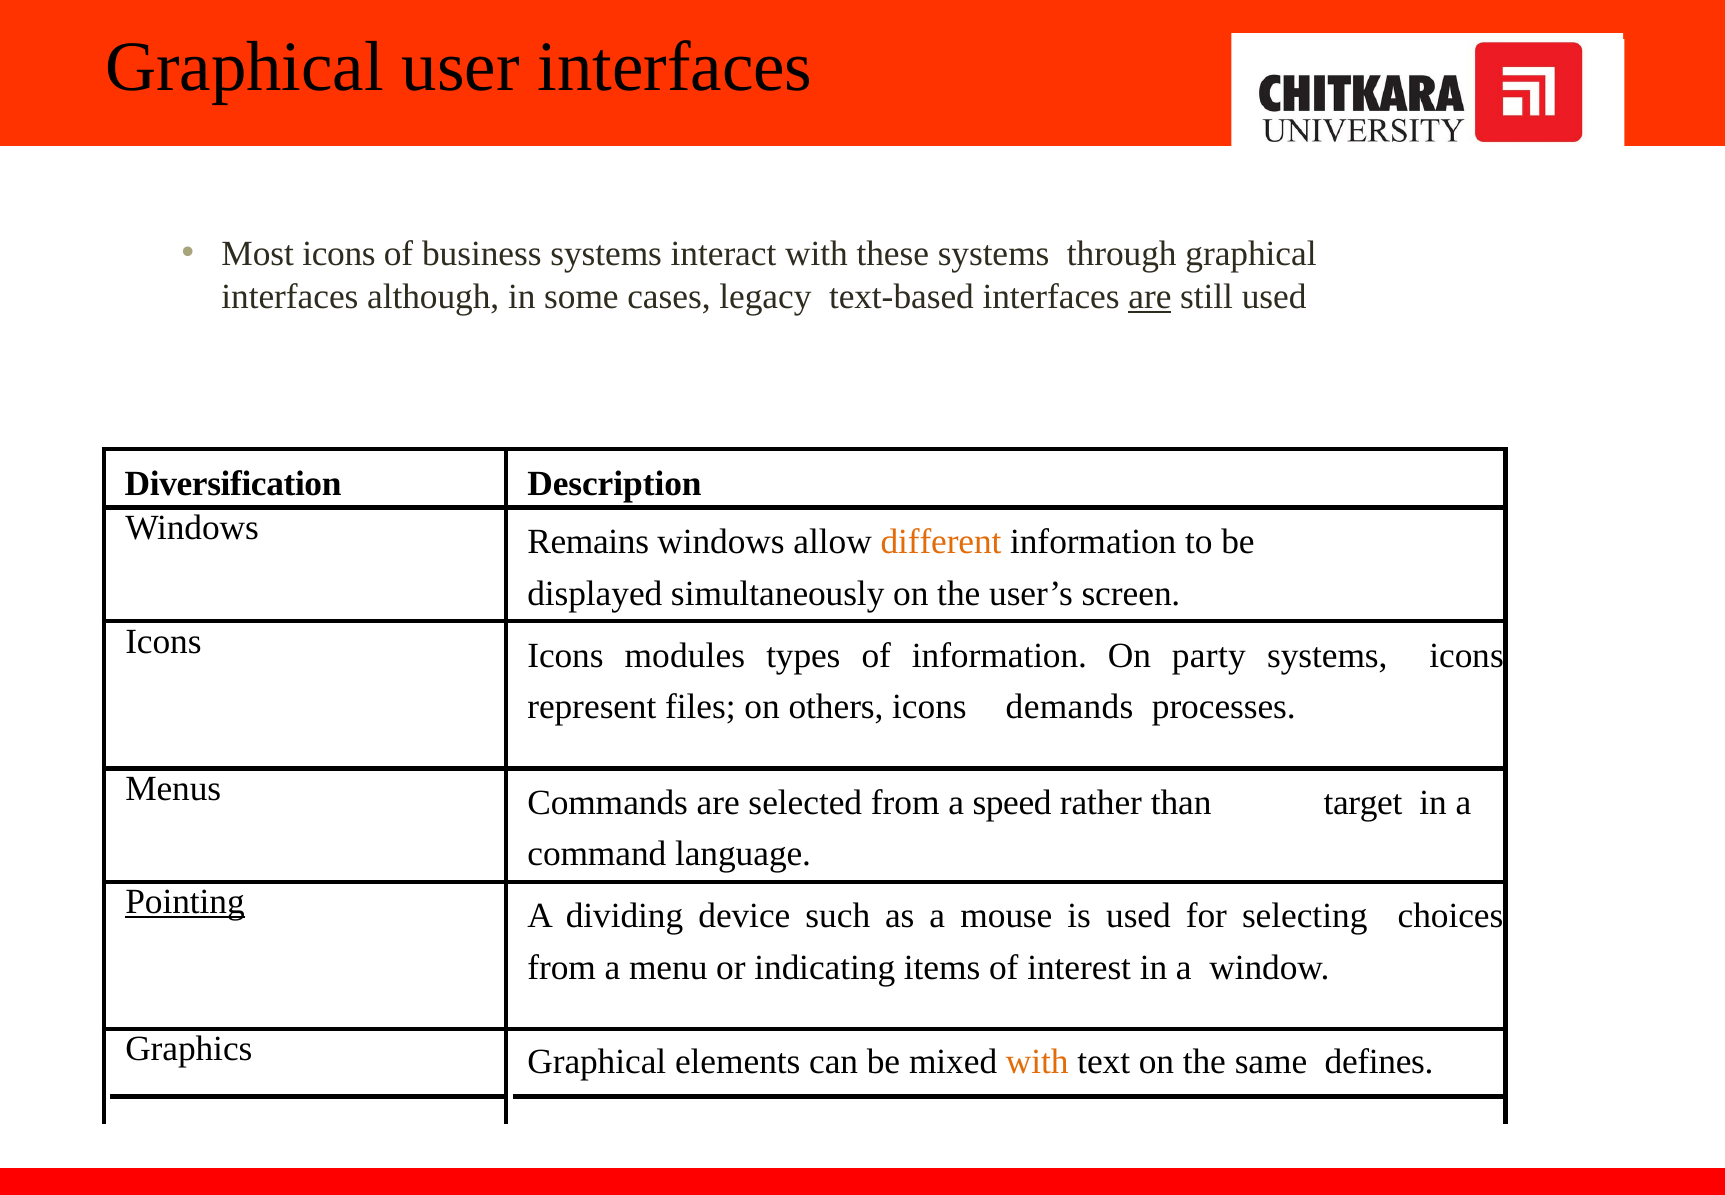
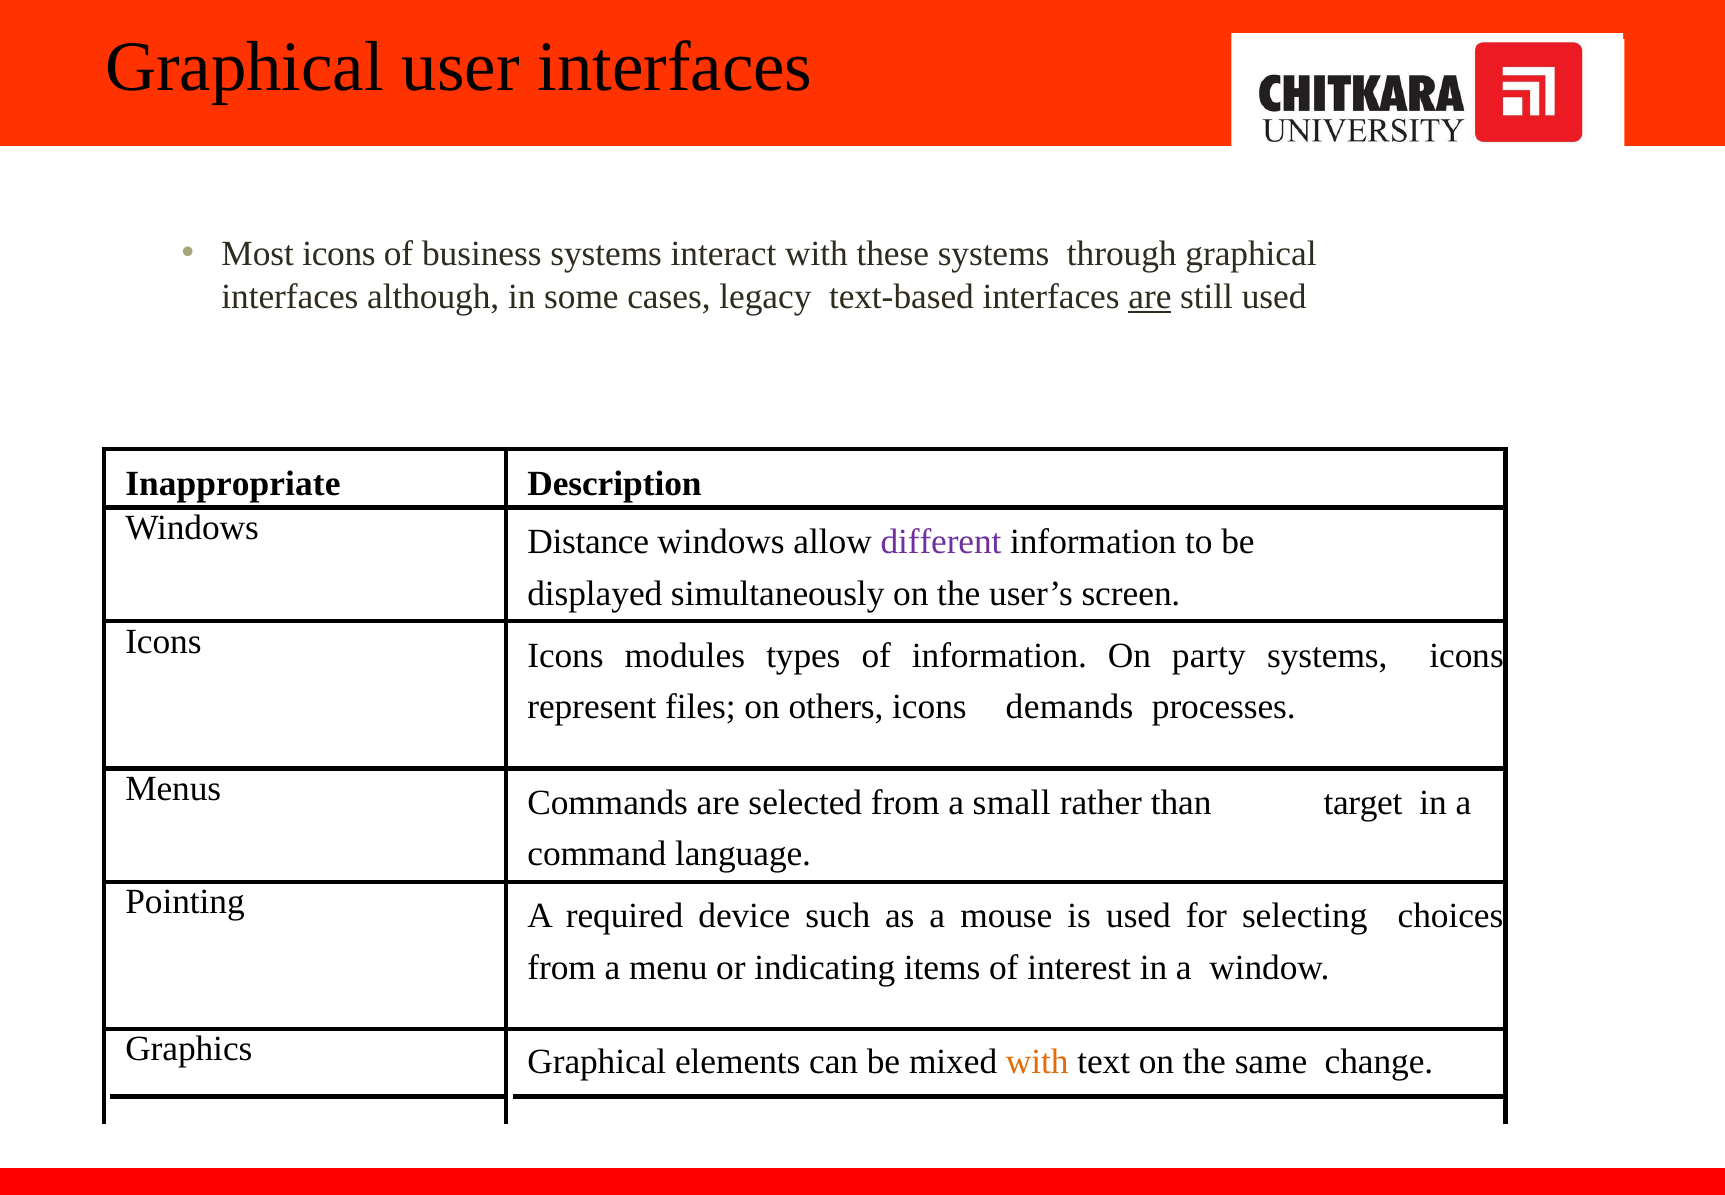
Diversification: Diversification -> Inappropriate (233, 484)
Remains: Remains -> Distance (588, 542)
different colour: orange -> purple (941, 542)
speed: speed -> small (1012, 802)
Pointing underline: present -> none (185, 901)
dividing: dividing -> required (625, 916)
defines: defines -> change (1379, 1061)
